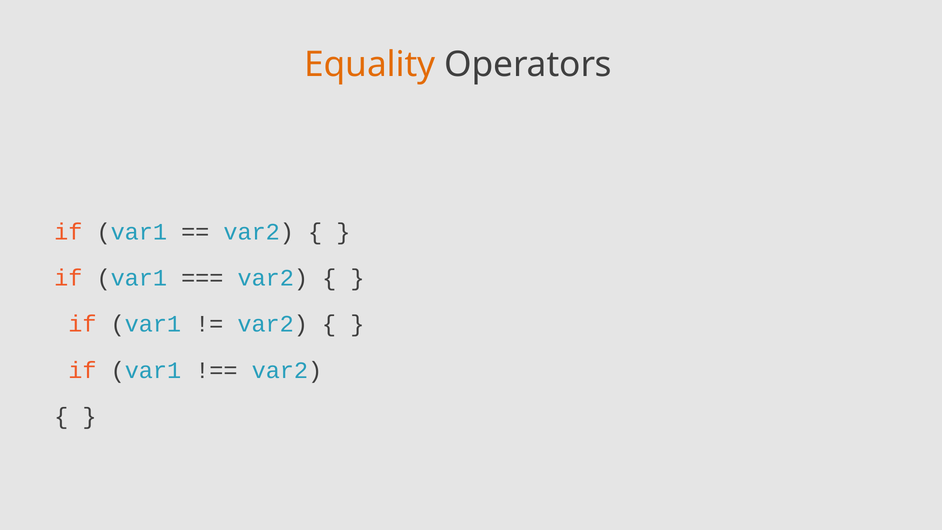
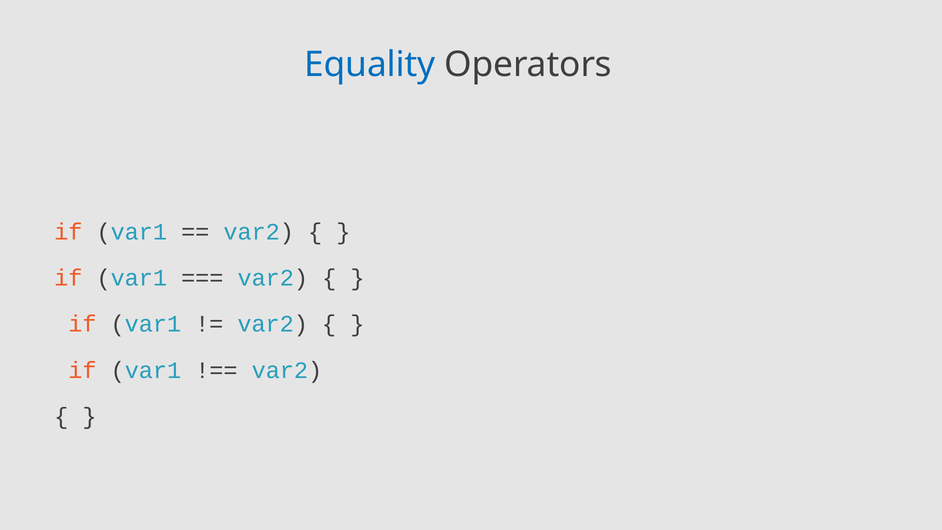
Equality colour: orange -> blue (370, 65)
